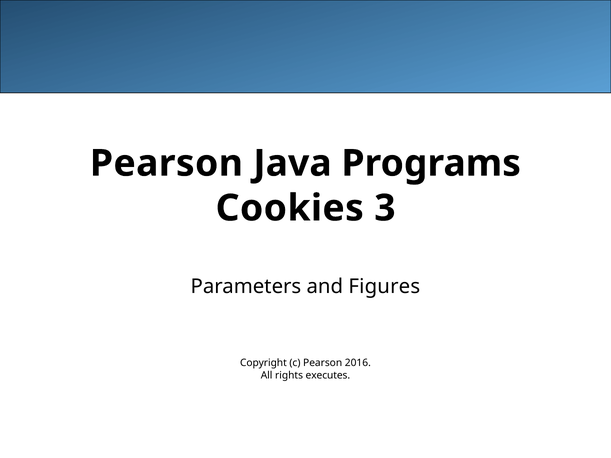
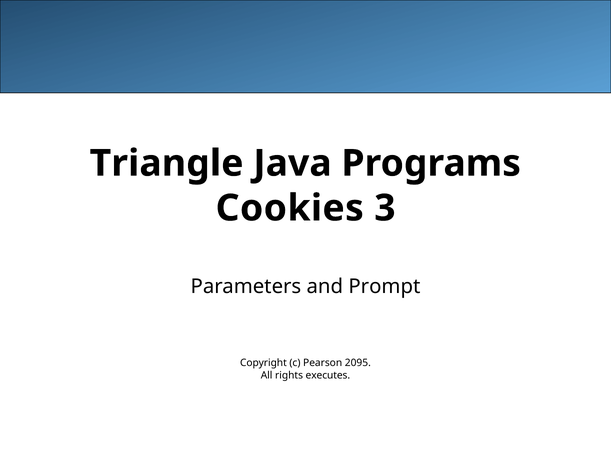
Pearson: Pearson -> Triangle (167, 163)
Figures: Figures -> Prompt (384, 287)
2016: 2016 -> 2095 (358, 363)
